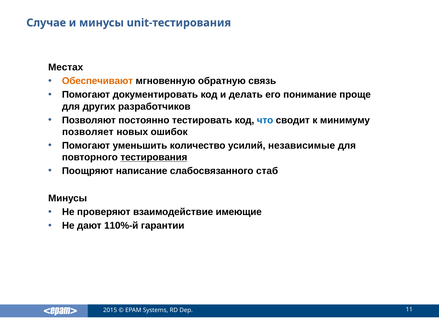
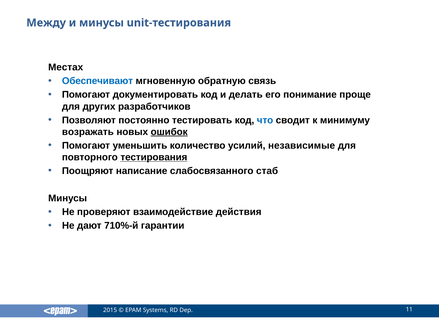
Случае: Случае -> Между (46, 23)
Обеспечивают colour: orange -> blue (97, 81)
позволяет: позволяет -> возражать (88, 132)
ошибок underline: none -> present (169, 132)
имеющие: имеющие -> действия (239, 212)
110%-й: 110%-й -> 710%-й (121, 225)
